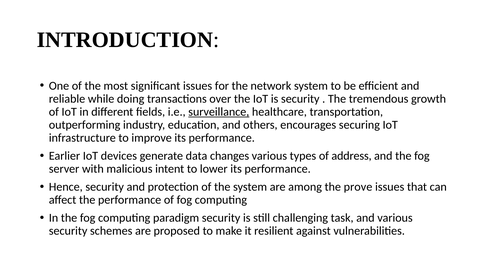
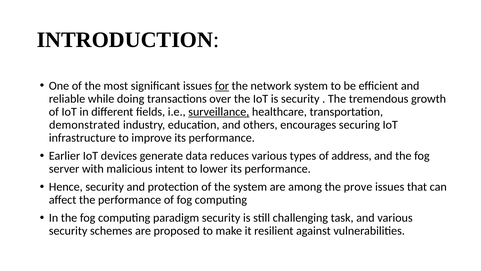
for underline: none -> present (222, 86)
outperforming: outperforming -> demonstrated (85, 125)
changes: changes -> reduces (230, 156)
